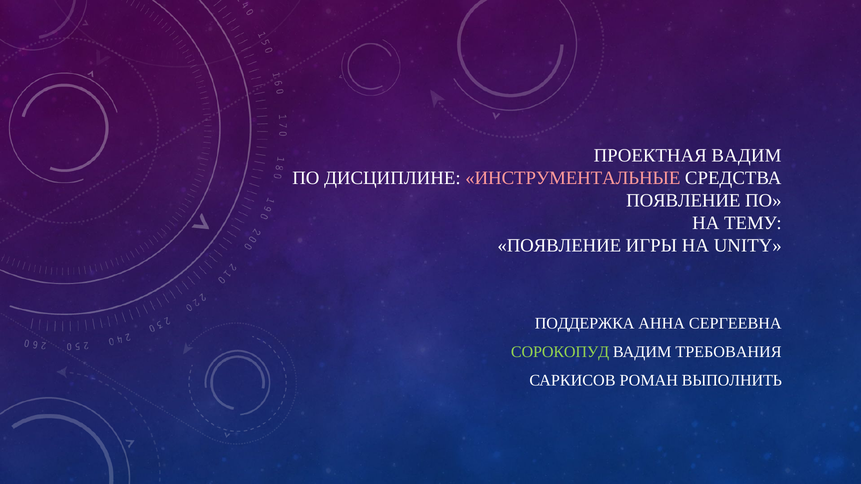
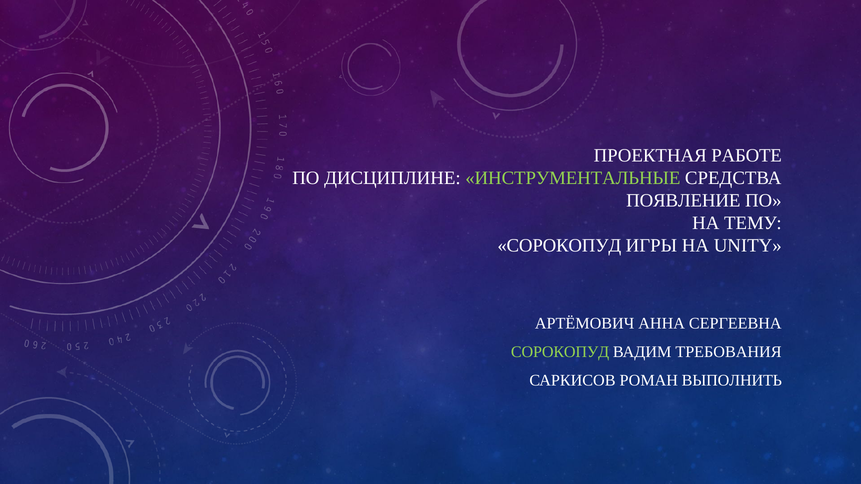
ПРОЕКТНАЯ ВАДИМ: ВАДИМ -> РАБОТЕ (747, 155)
ИНСТРУМЕНТАЛЬНЫЕ colour: pink -> light green (573, 178)
ПОЯВЛЕНИЕ: ПОЯВЛЕНИЕ -> СОРОКОПУД (559, 246)
ПОДДЕРЖКА: ПОДДЕРЖКА -> АРТЁМОВИЧ (585, 324)
